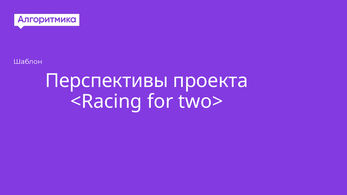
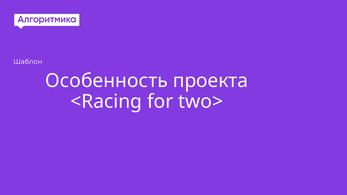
Перспективы: Перспективы -> Особенность (106, 81)
